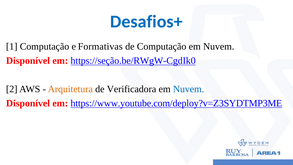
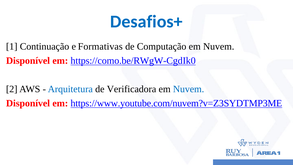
1 Computação: Computação -> Continuação (45, 46)
https://seção.be/RWgW-CgdIk0: https://seção.be/RWgW-CgdIk0 -> https://como.be/RWgW-CgdIk0 (133, 61)
Arquitetura colour: orange -> blue (70, 89)
https://www.youtube.com/deploy?v=Z3SYDTMP3ME: https://www.youtube.com/deploy?v=Z3SYDTMP3ME -> https://www.youtube.com/nuvem?v=Z3SYDTMP3ME (176, 103)
